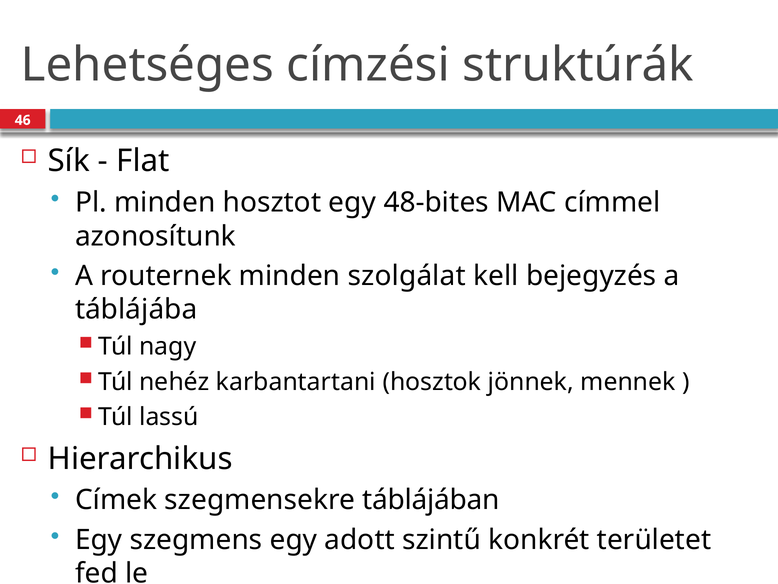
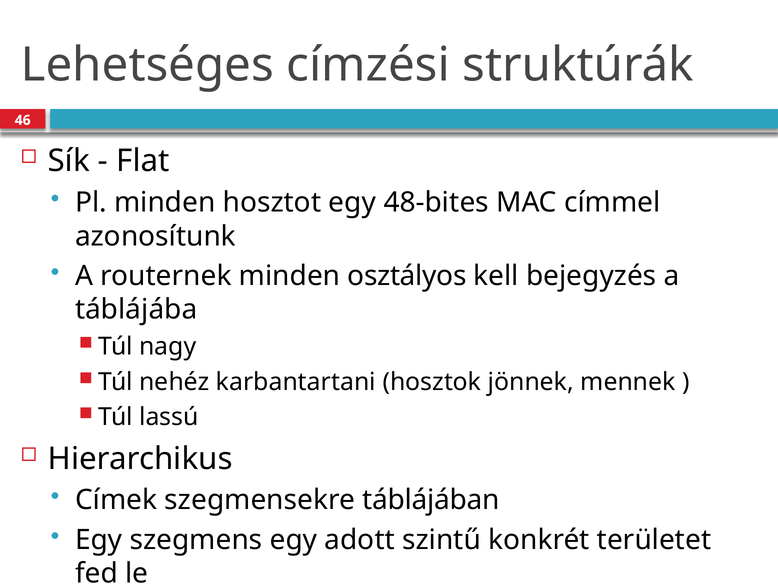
szolgálat: szolgálat -> osztályos (407, 276)
